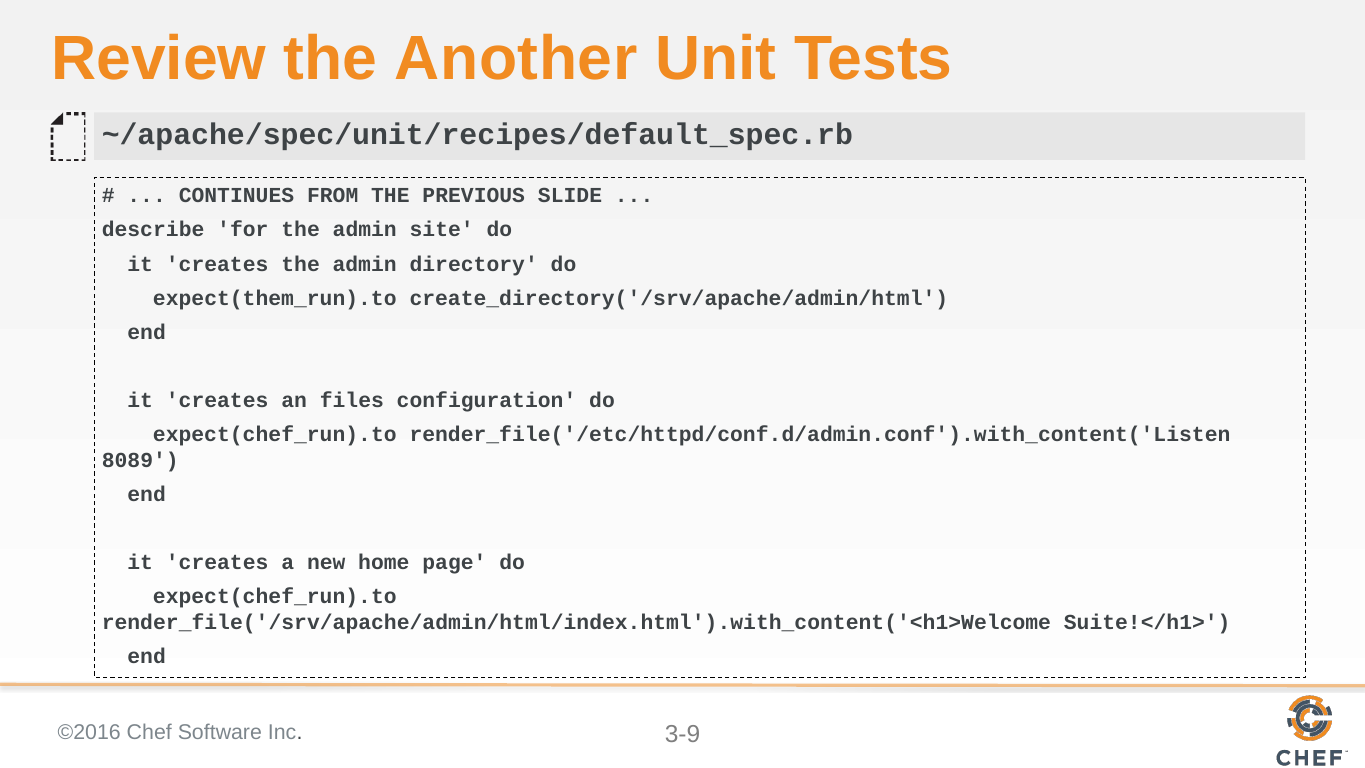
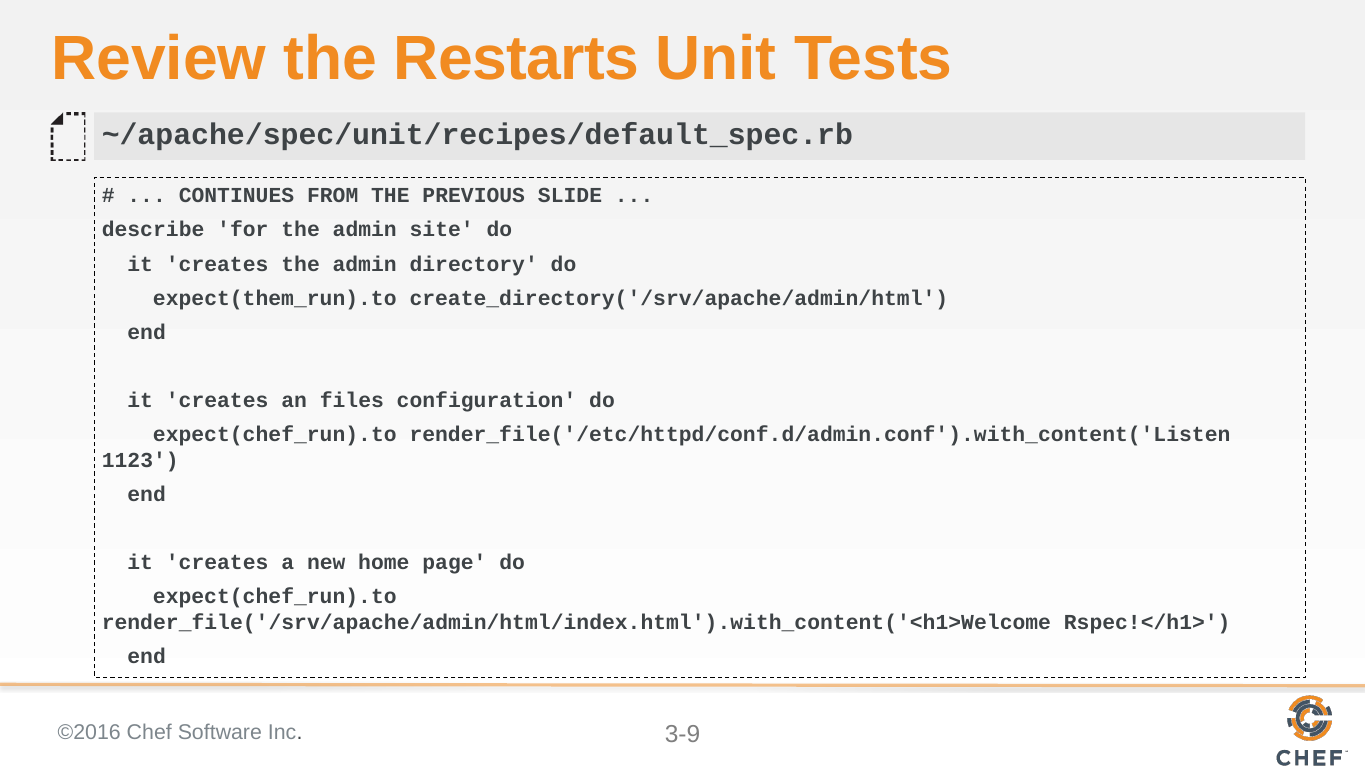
Another: Another -> Restarts (517, 59)
8089: 8089 -> 1123 (140, 460)
Suite!</h1>: Suite!</h1> -> Rspec!</h1> (1147, 622)
